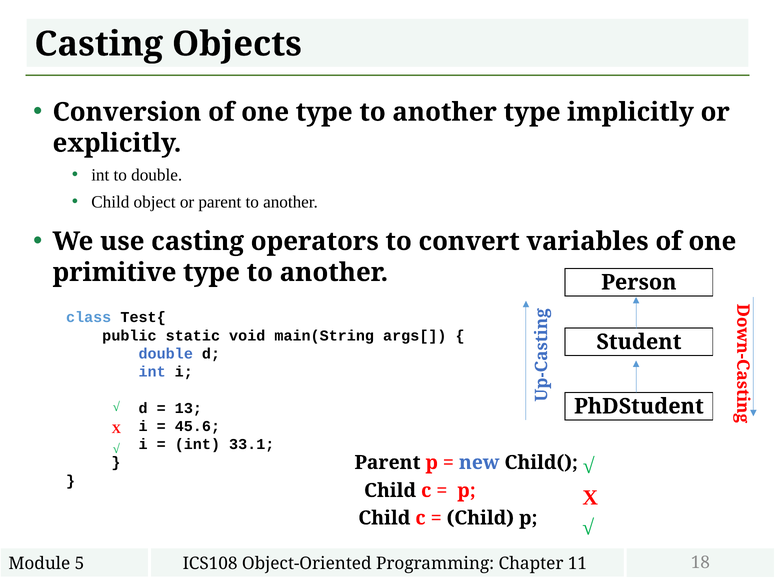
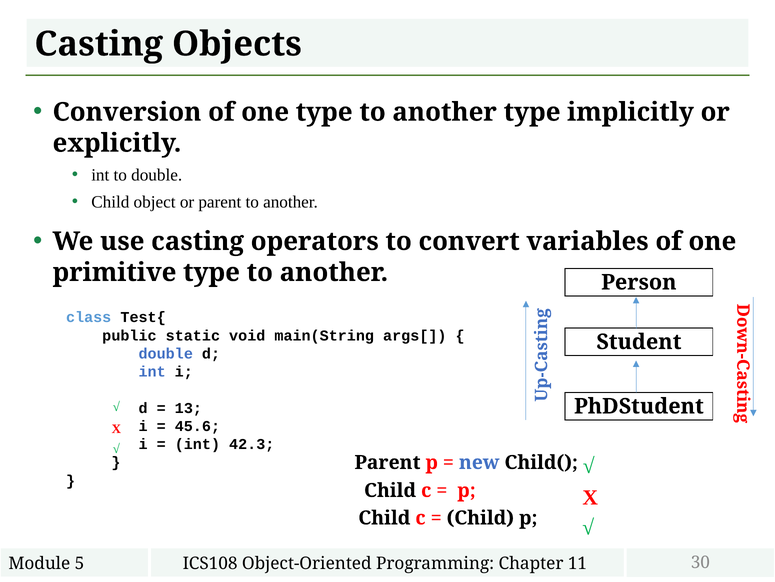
33.1: 33.1 -> 42.3 (252, 444)
18: 18 -> 30 (700, 562)
